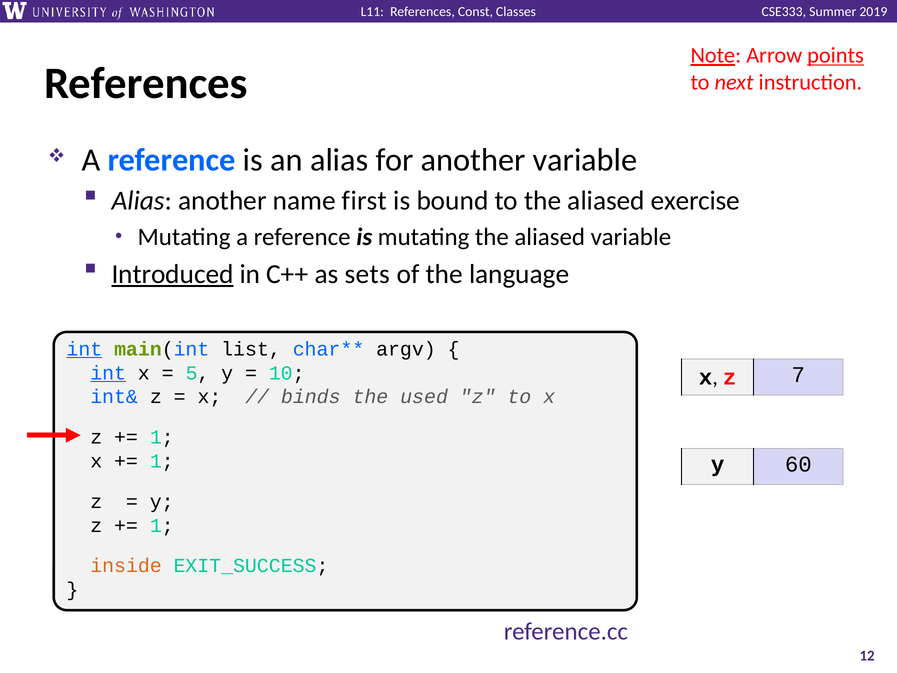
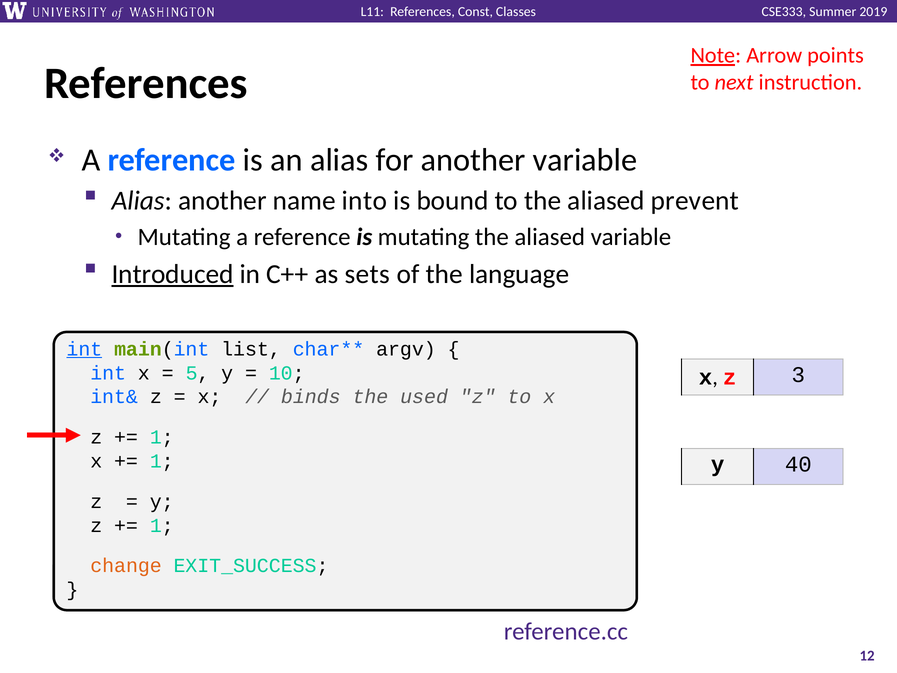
points underline: present -> none (835, 55)
first: first -> into (364, 201)
exercise: exercise -> prevent (695, 201)
int underline: present -> none (108, 373)
7: 7 -> 3 (798, 375)
60: 60 -> 40 (798, 464)
inside: inside -> change (126, 566)
